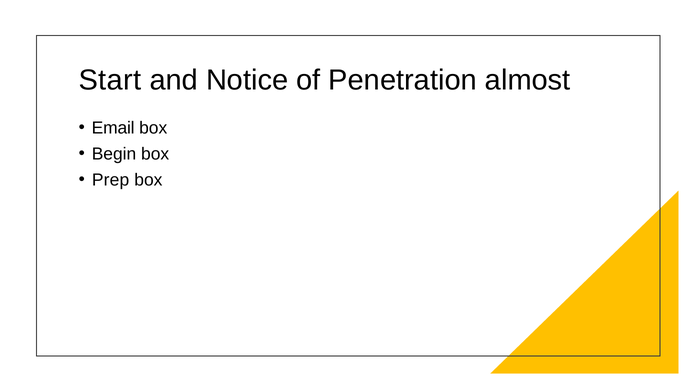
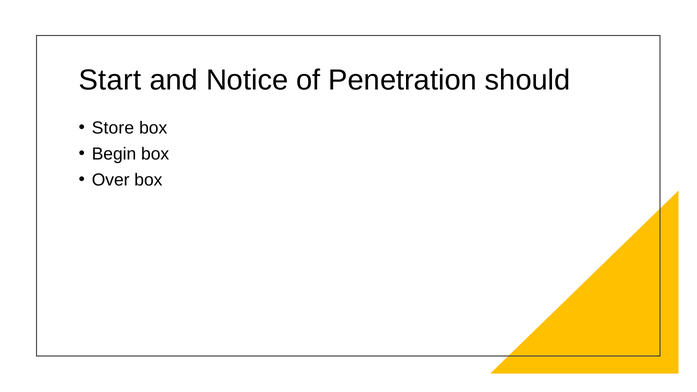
almost: almost -> should (528, 80)
Email: Email -> Store (113, 128)
Prep: Prep -> Over (111, 180)
